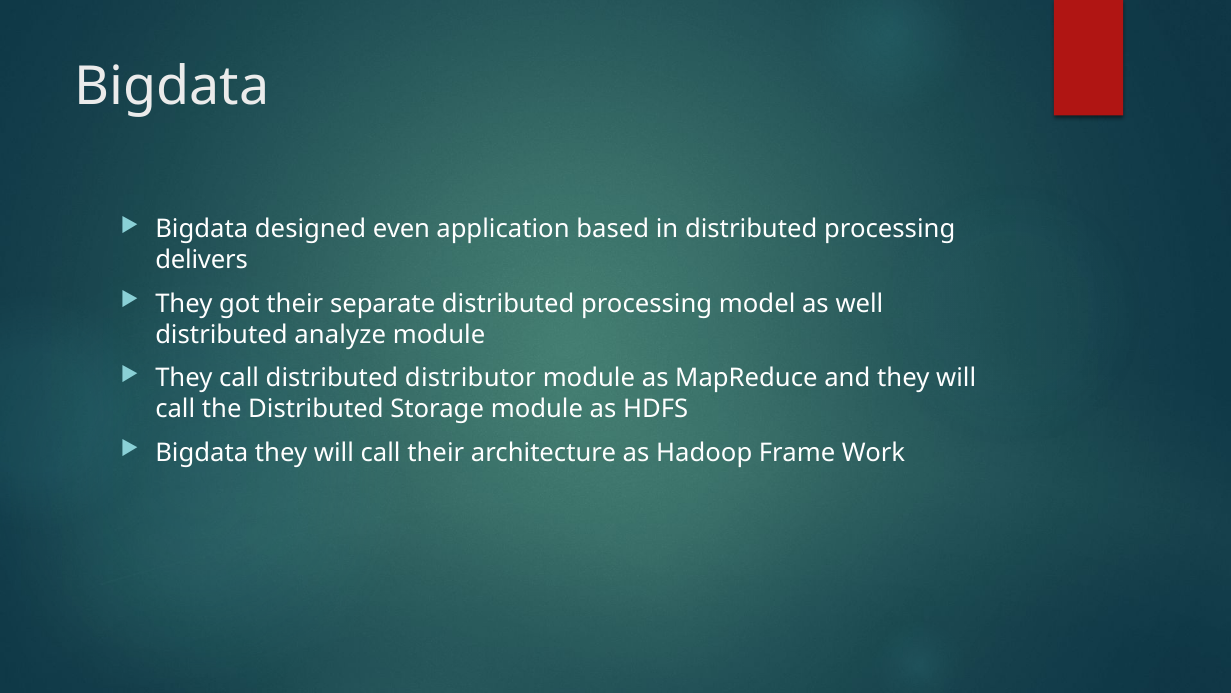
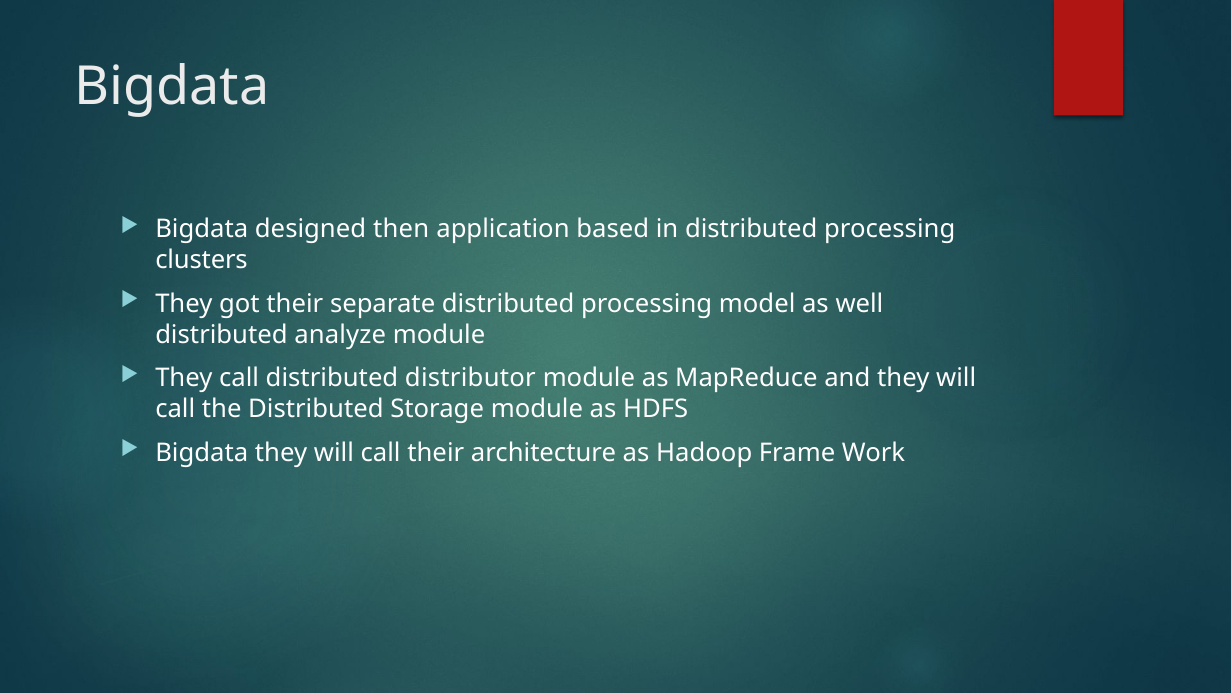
even: even -> then (401, 229)
delivers: delivers -> clusters (202, 260)
